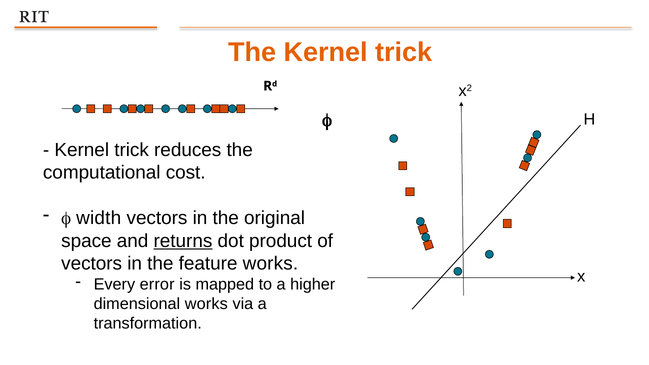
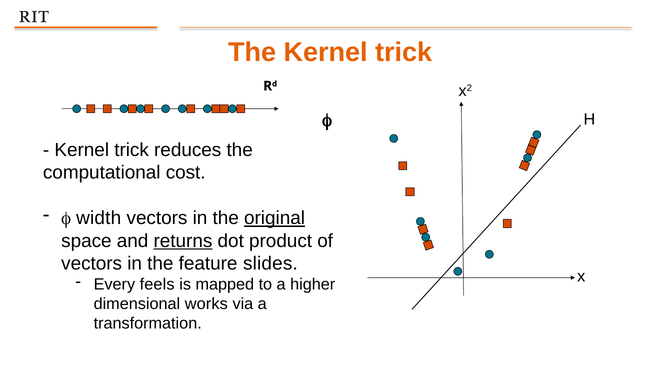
original underline: none -> present (275, 218)
feature works: works -> slides (270, 264)
error: error -> feels (157, 284)
